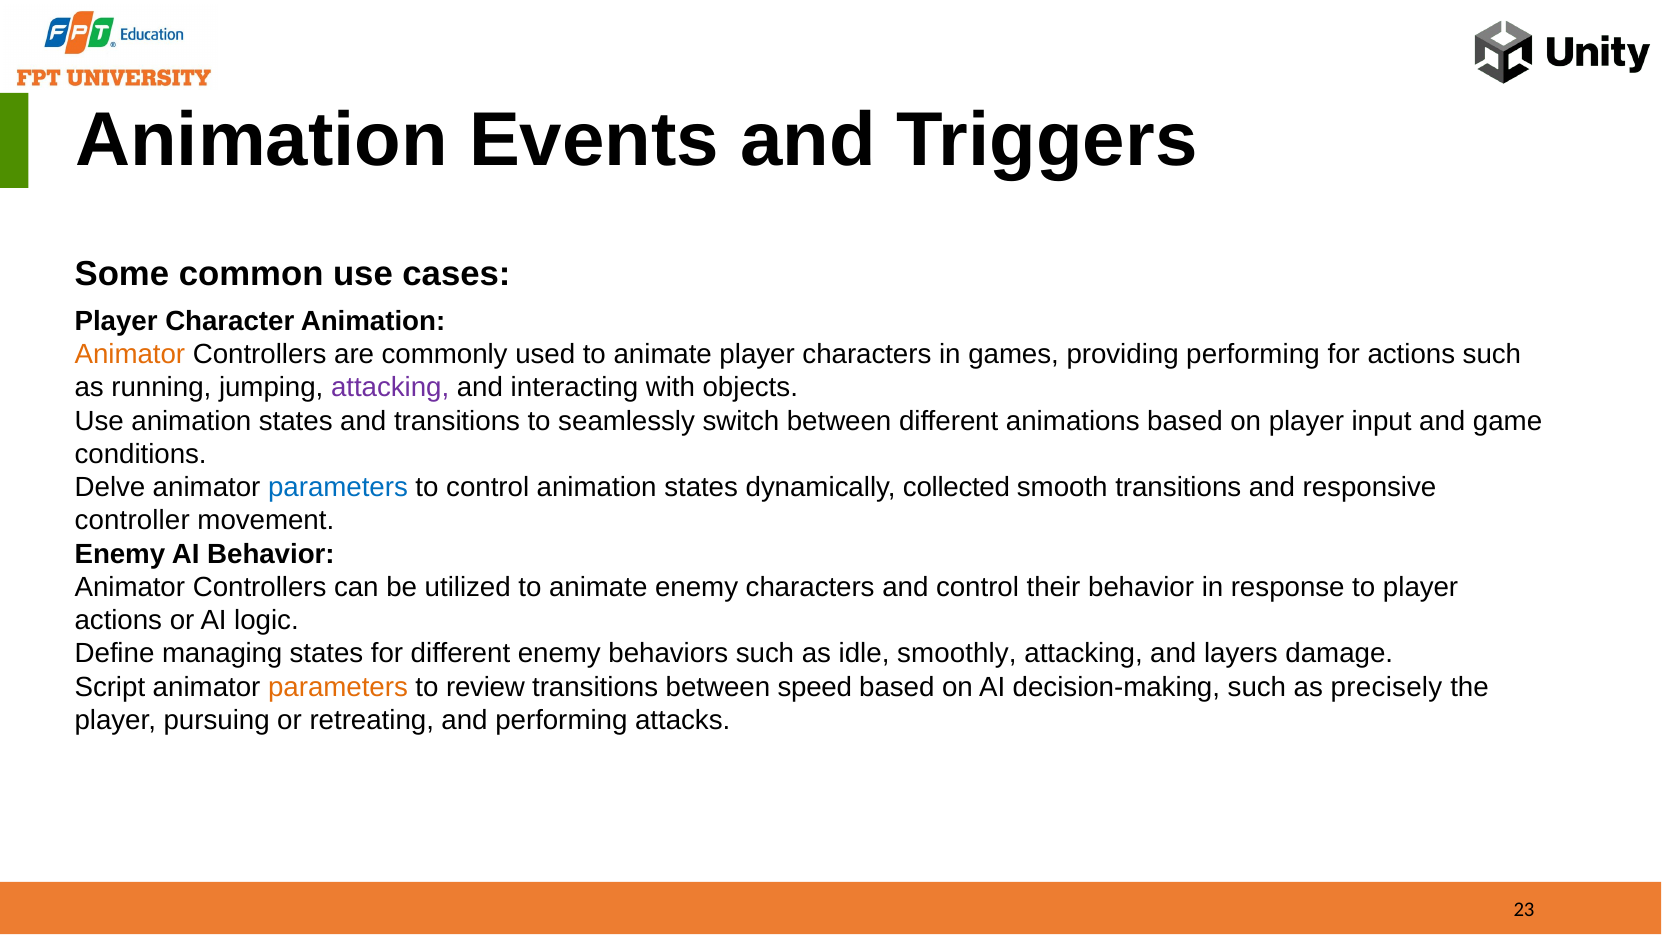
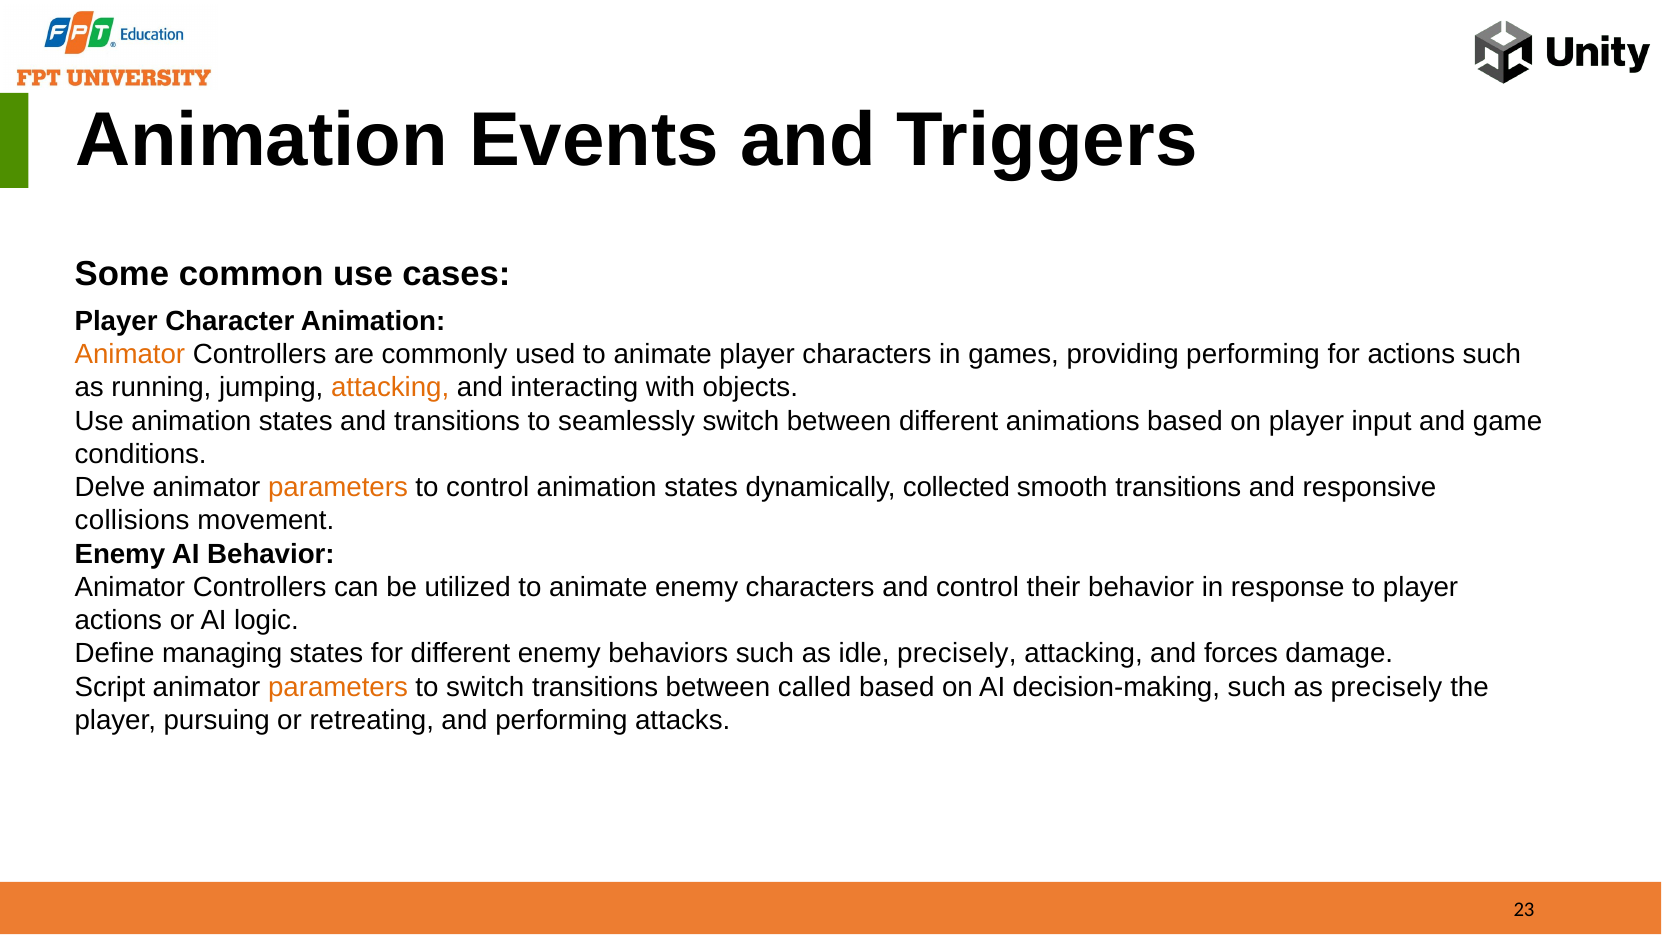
attacking colour: purple -> orange (390, 388)
parameters colour: blue -> orange (338, 487)
controller: controller -> collisions (132, 521)
idle smoothly: smoothly -> precisely (957, 654)
layers: layers -> forces (1241, 654)
to review: review -> switch (485, 687)
speed: speed -> called (815, 687)
